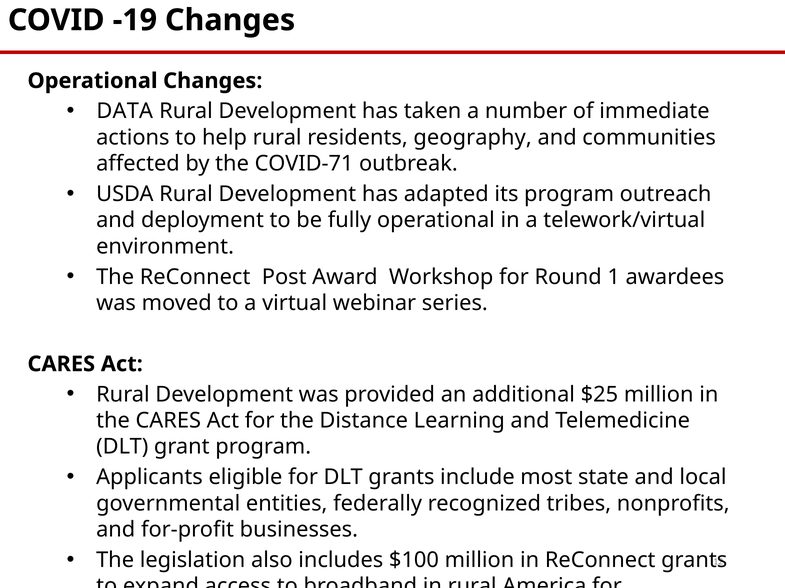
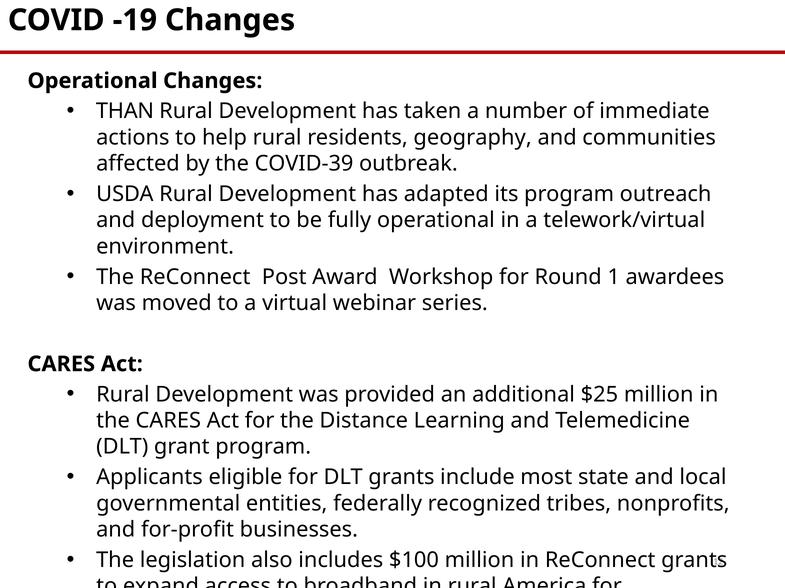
DATA: DATA -> THAN (125, 111)
COVID-71: COVID-71 -> COVID-39 (304, 164)
